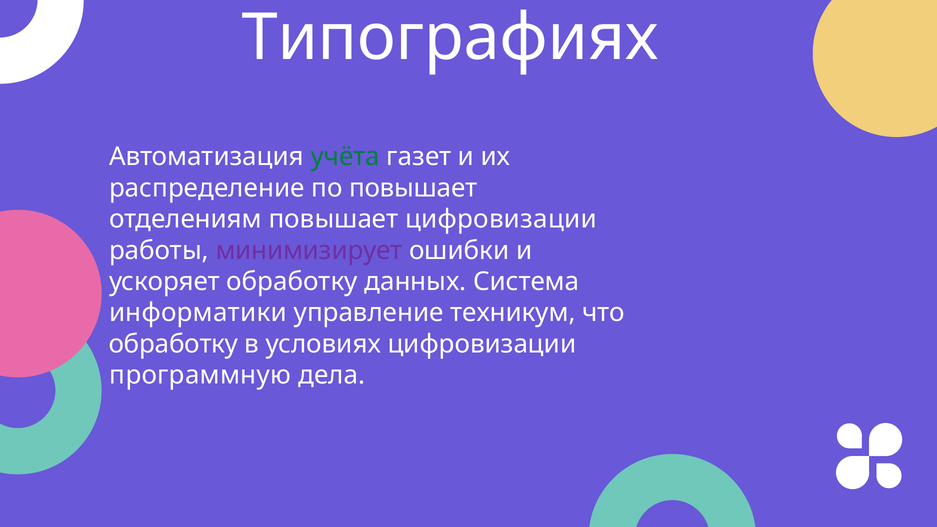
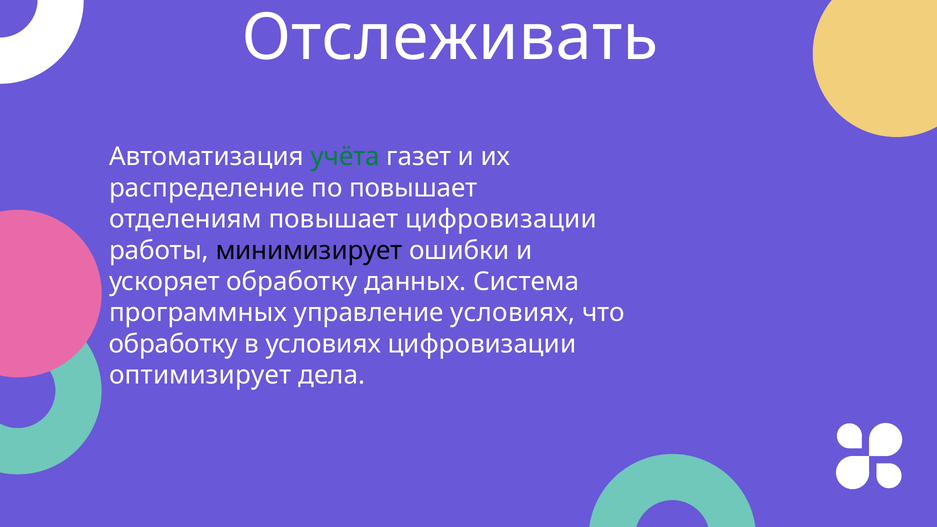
Типографиях: Типографиях -> Отслеживать (450, 38)
минимизирует colour: purple -> black (309, 250)
информатики: информатики -> программных (198, 313)
управление техникум: техникум -> условиях (513, 313)
программную: программную -> оптимизирует (200, 375)
